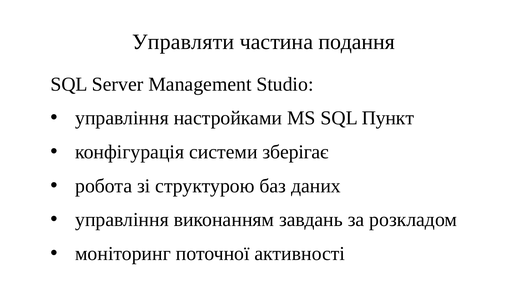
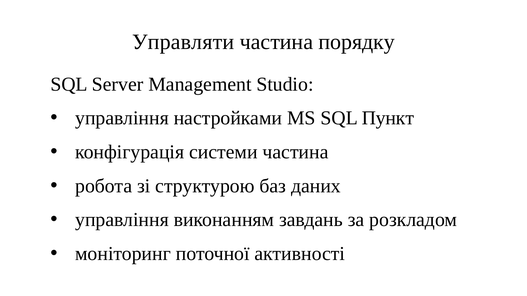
подання: подання -> порядку (357, 42)
системи зберігає: зберігає -> частина (296, 152)
